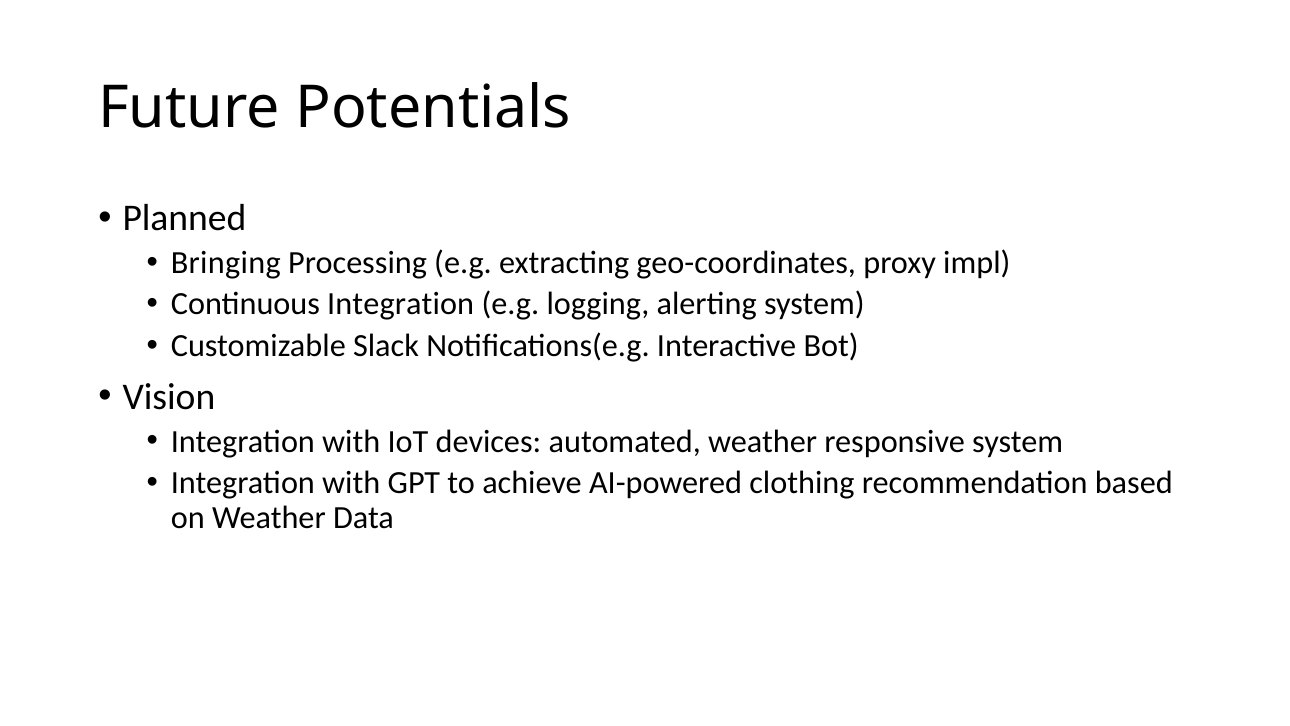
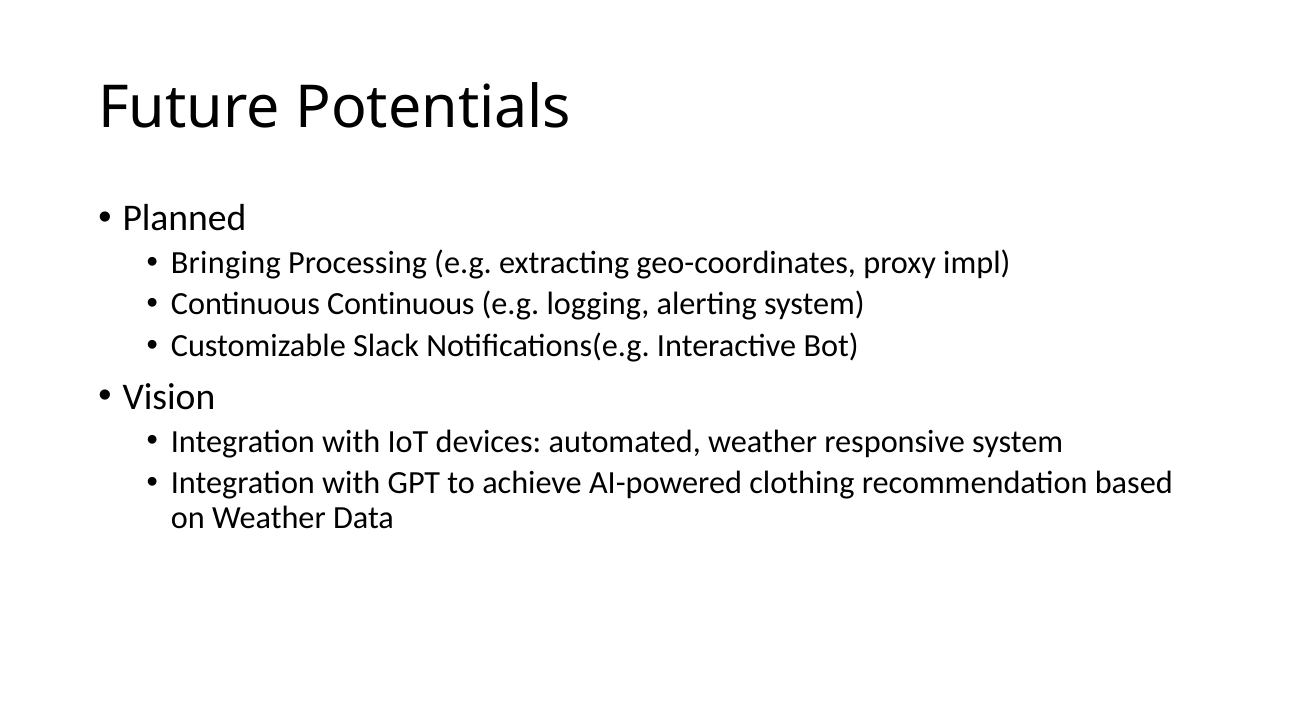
Continuous Integration: Integration -> Continuous (401, 304)
